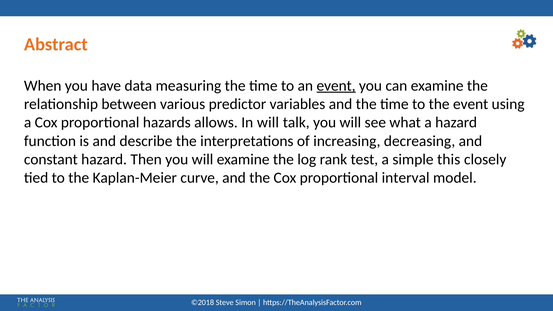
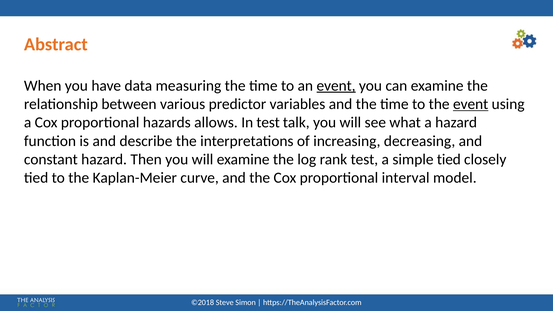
event underline: none -> present (471, 104)
In will: will -> test (268, 123)
simple this: this -> tied (449, 159)
